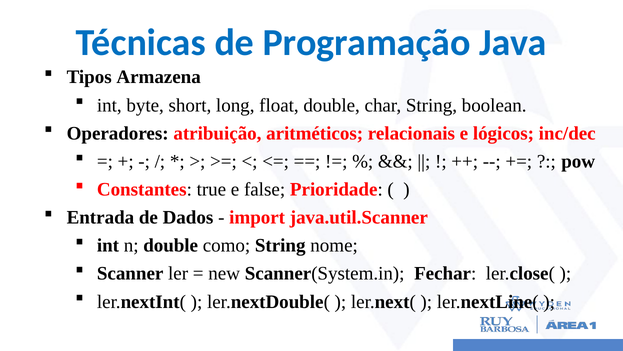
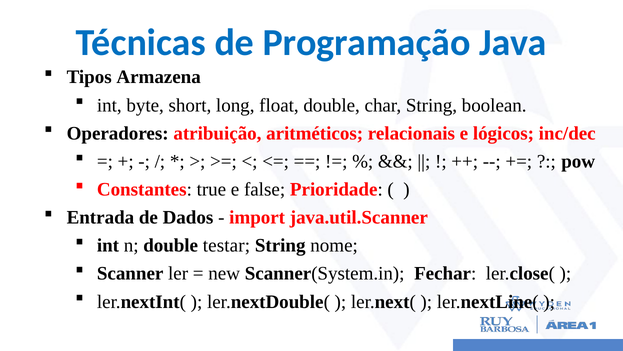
como: como -> testar (226, 245)
